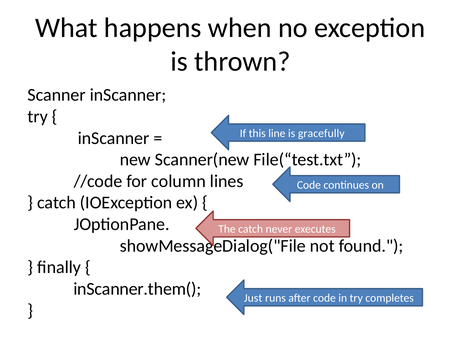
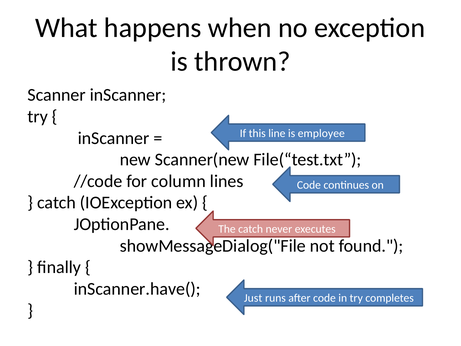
gracefully: gracefully -> employee (321, 133)
inScanner.them(: inScanner.them( -> inScanner.have( (137, 289)
